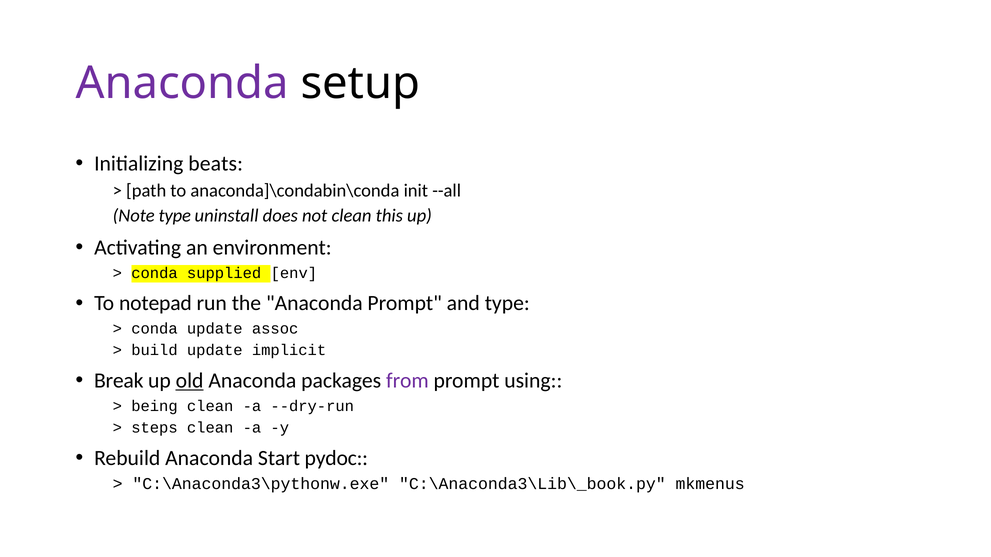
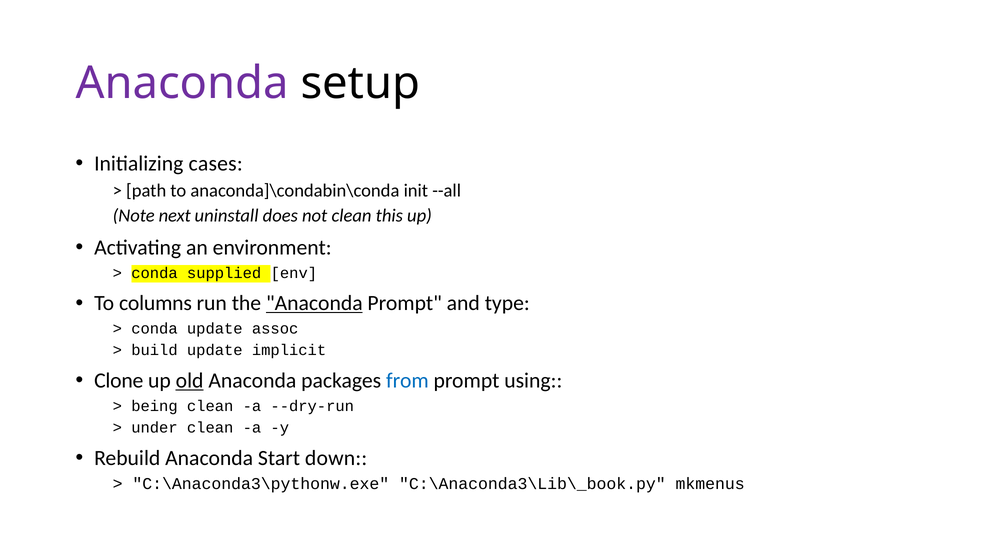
beats: beats -> cases (216, 164)
Note type: type -> next (175, 216)
notepad: notepad -> columns (155, 303)
Anaconda underline: none -> present (314, 303)
Break: Break -> Clone (119, 381)
from colour: purple -> blue (407, 381)
steps: steps -> under (154, 428)
pydoc: pydoc -> down (336, 459)
